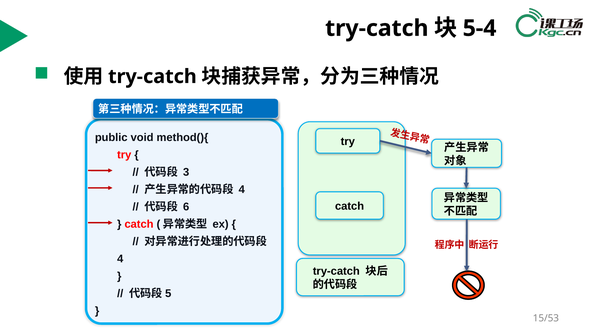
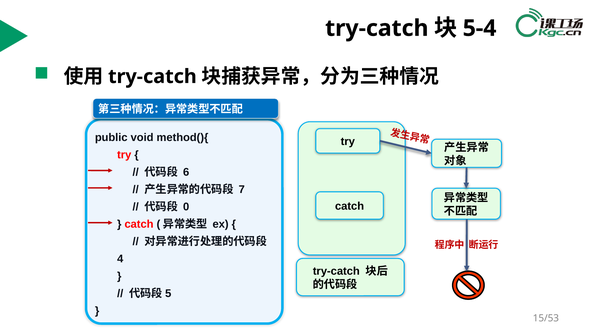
3: 3 -> 6 (186, 172)
4: 4 -> 7 (242, 189)
6: 6 -> 0 (186, 206)
